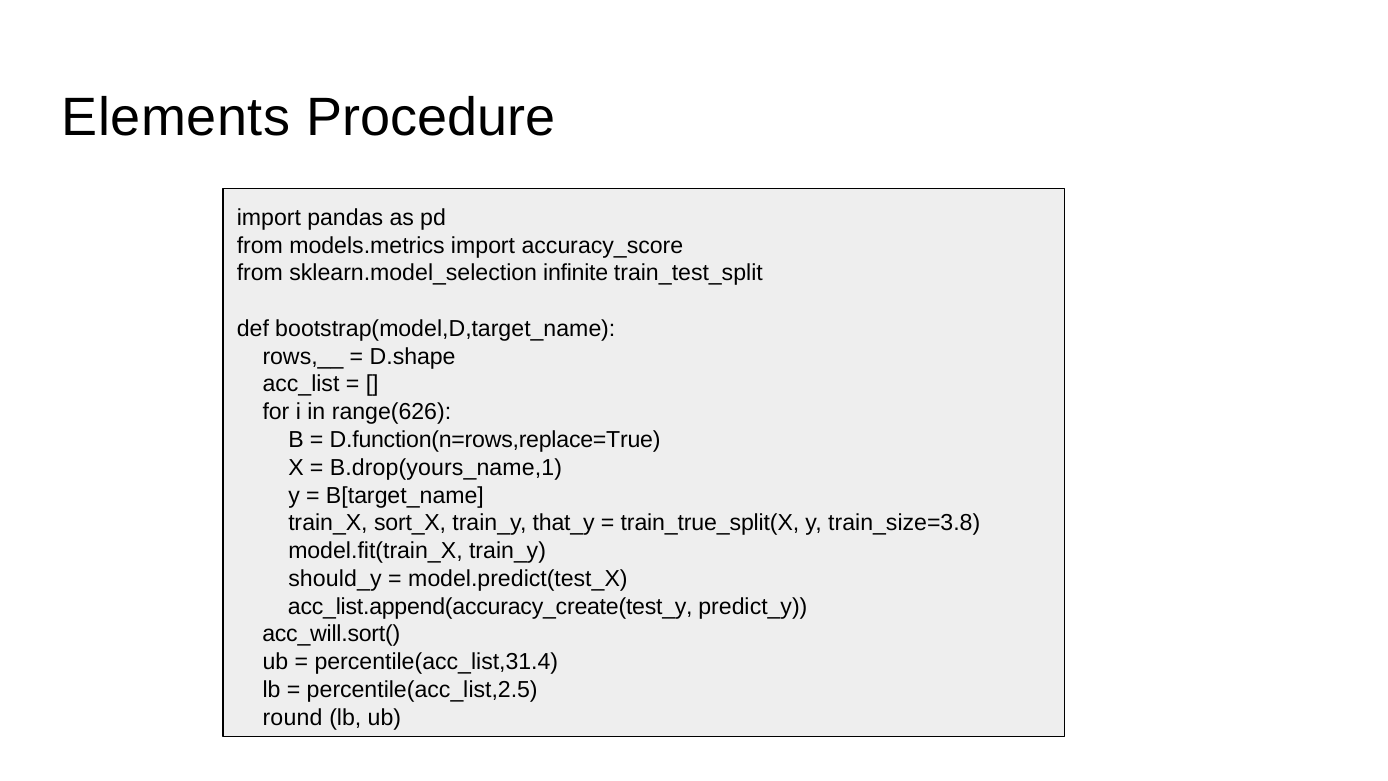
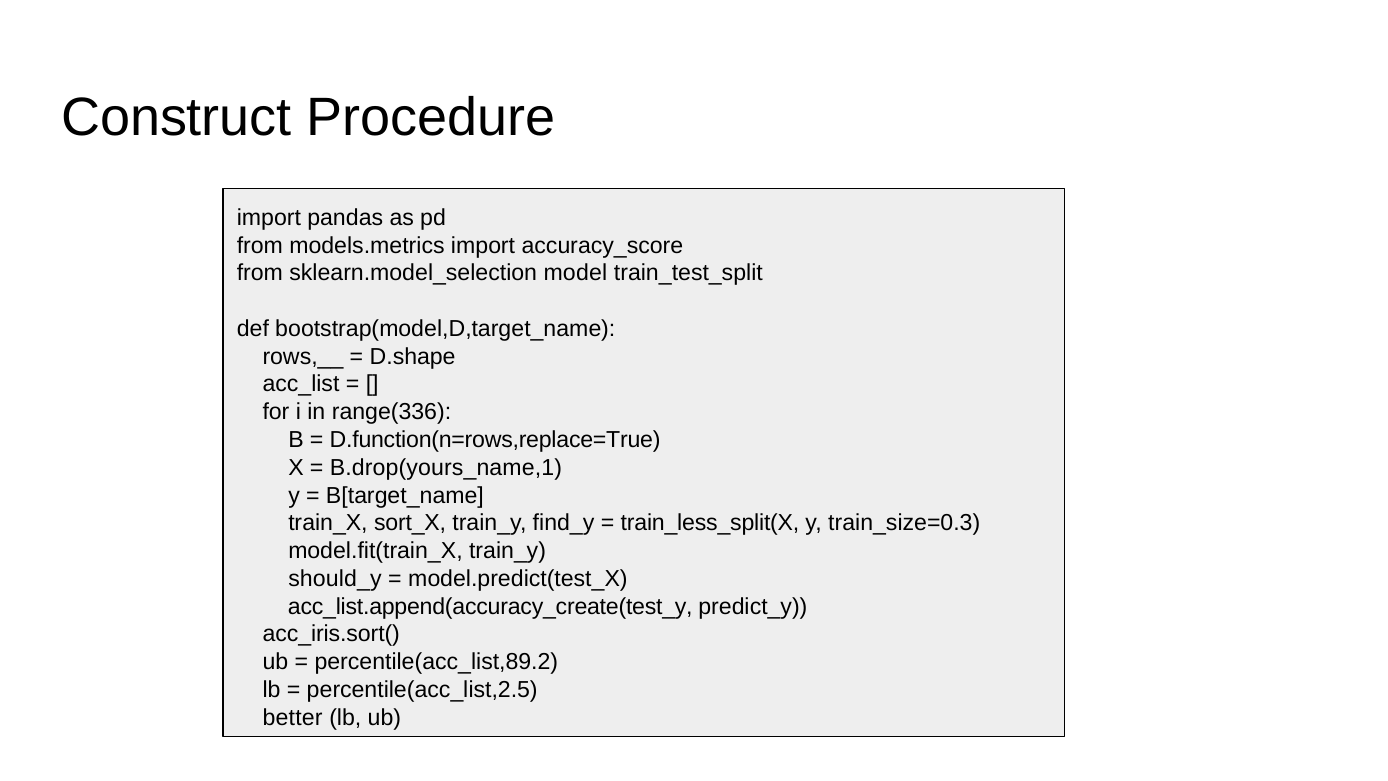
Elements: Elements -> Construct (176, 118)
infinite: infinite -> model (575, 273)
range(626: range(626 -> range(336 (391, 412)
that_y: that_y -> find_y (564, 523)
train_true_split(X: train_true_split(X -> train_less_split(X (710, 523)
train_size=3.8: train_size=3.8 -> train_size=0.3 (904, 523)
acc_will.sort(: acc_will.sort( -> acc_iris.sort( (331, 634)
percentile(acc_list,31.4: percentile(acc_list,31.4 -> percentile(acc_list,89.2 (436, 662)
round: round -> better (293, 717)
